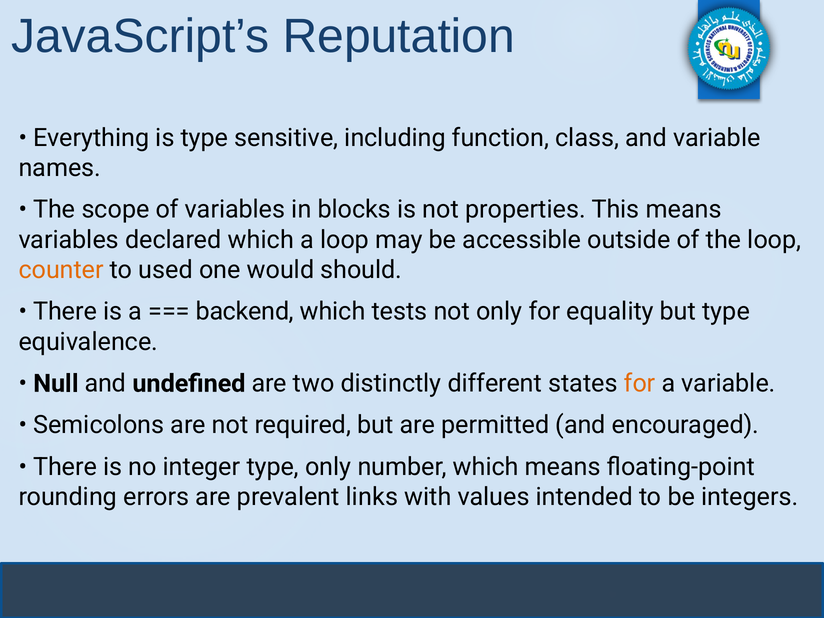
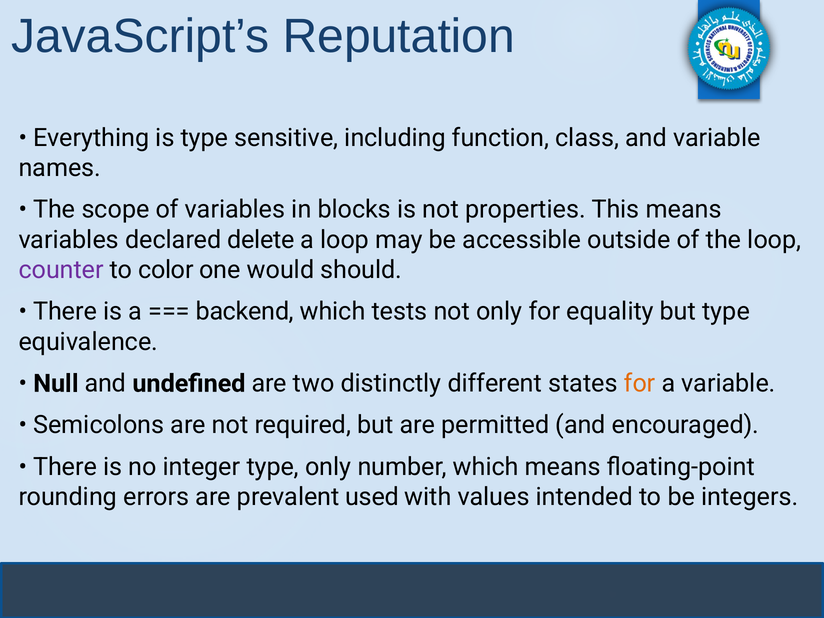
declared which: which -> delete (261, 240)
counter colour: orange -> purple (61, 270)
used: used -> color (166, 270)
links: links -> used (372, 497)
